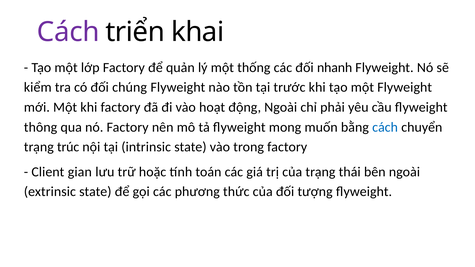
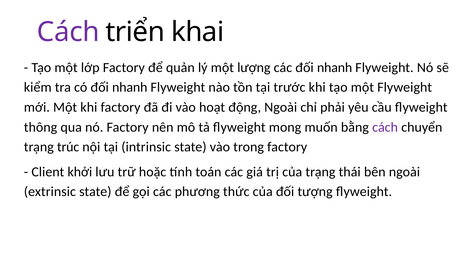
thống: thống -> lượng (254, 68)
có đối chúng: chúng -> nhanh (130, 87)
cách colour: blue -> purple (385, 127)
gian: gian -> khởi (80, 172)
